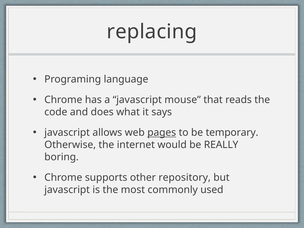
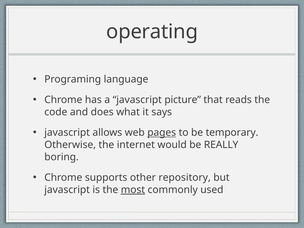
replacing: replacing -> operating (152, 32)
mouse: mouse -> picture (183, 100)
most underline: none -> present (133, 190)
